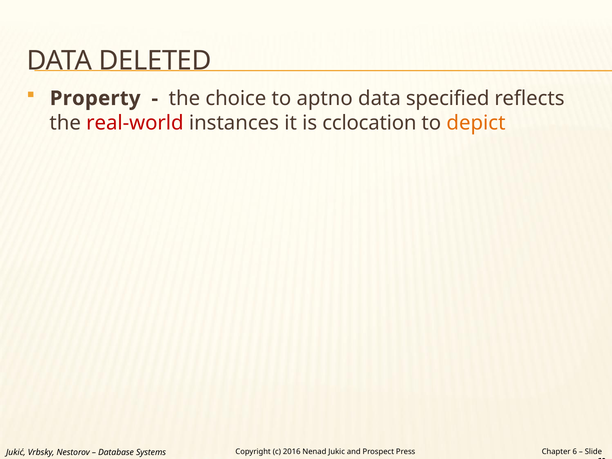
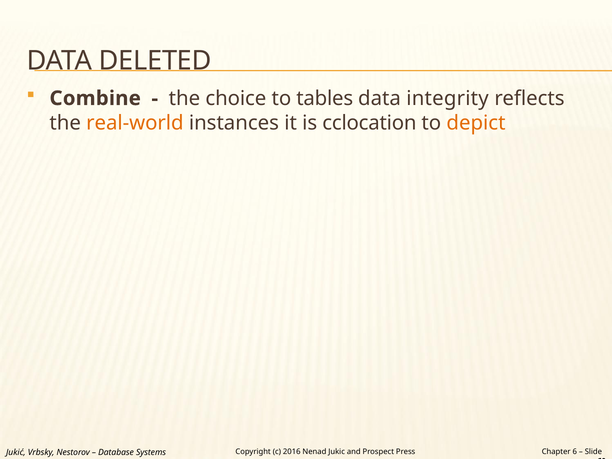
Property: Property -> Combine (95, 98)
aptno: aptno -> tables (325, 98)
specified: specified -> integrity (448, 98)
real-world colour: red -> orange (135, 123)
